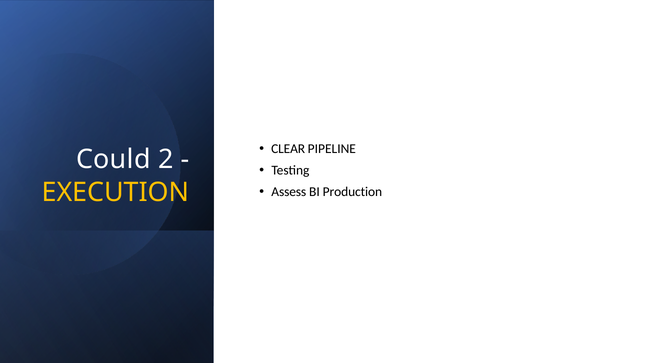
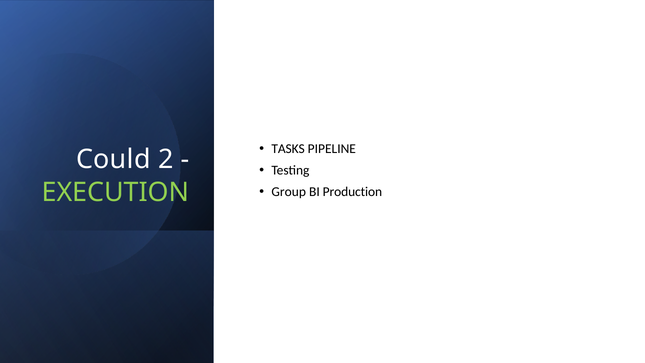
CLEAR: CLEAR -> TASKS (288, 149)
EXECUTION colour: yellow -> light green (115, 192)
Assess: Assess -> Group (289, 192)
